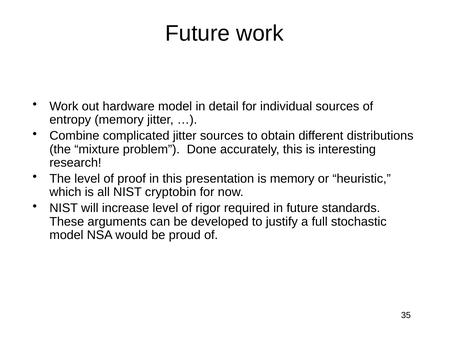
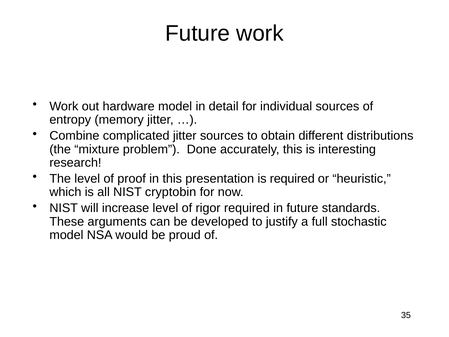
is memory: memory -> required (292, 179)
